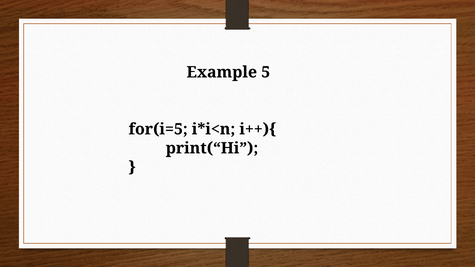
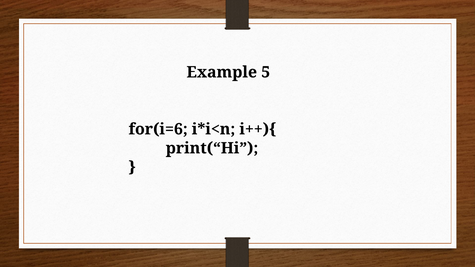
for(i=5: for(i=5 -> for(i=6 (158, 129)
